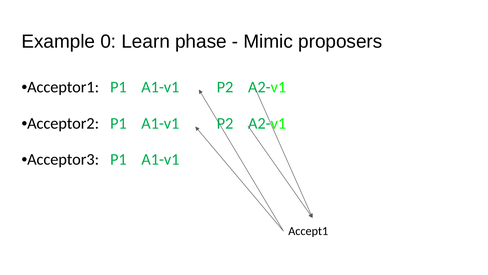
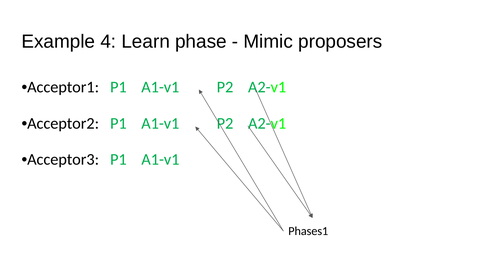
0: 0 -> 4 (108, 41)
Accept1: Accept1 -> Phases1 (308, 231)
